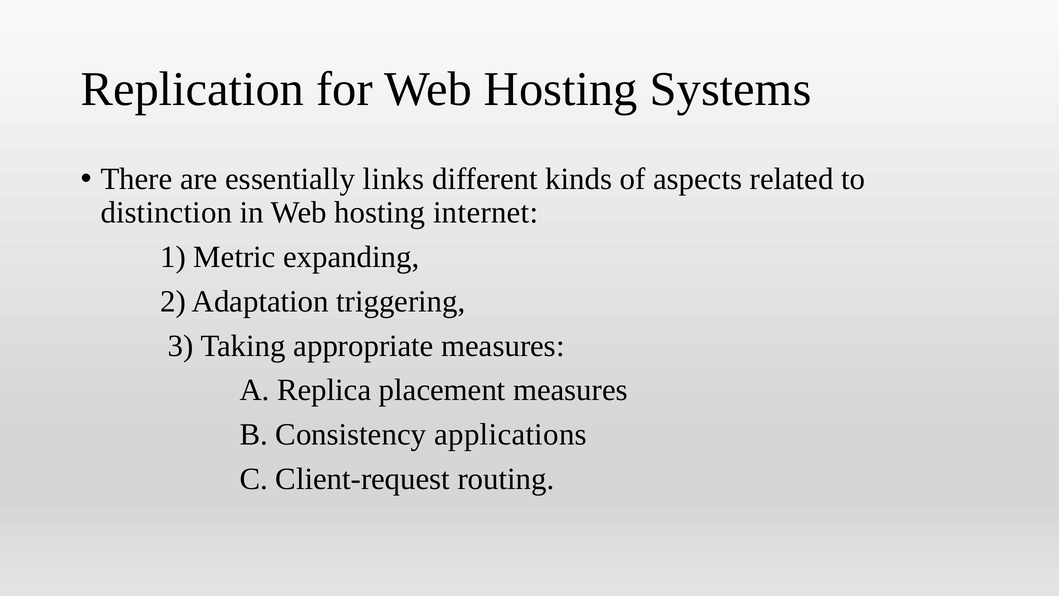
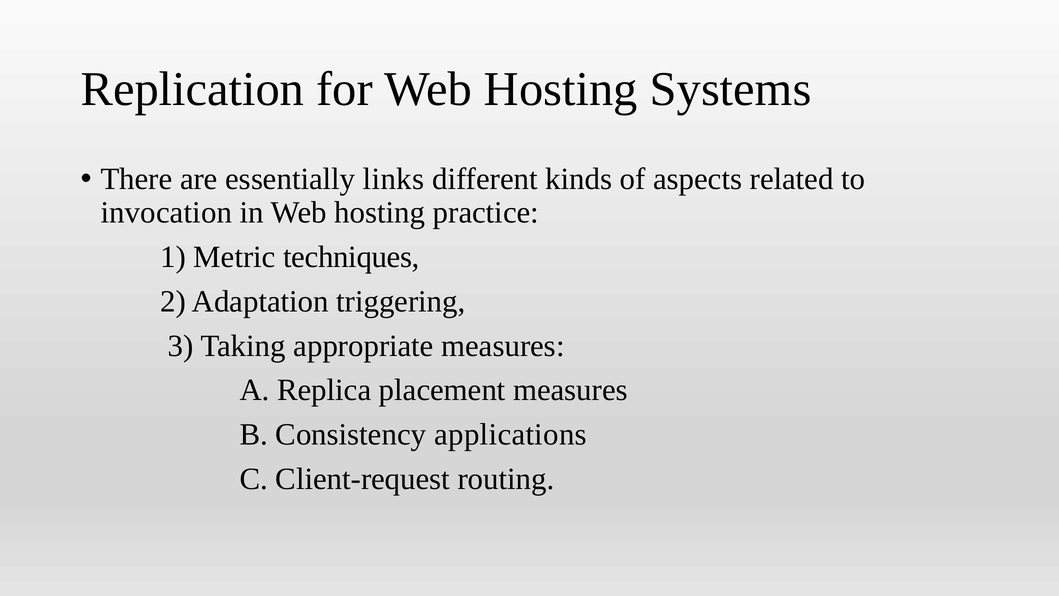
distinction: distinction -> invocation (166, 212)
internet: internet -> practice (486, 212)
expanding: expanding -> techniques (351, 257)
